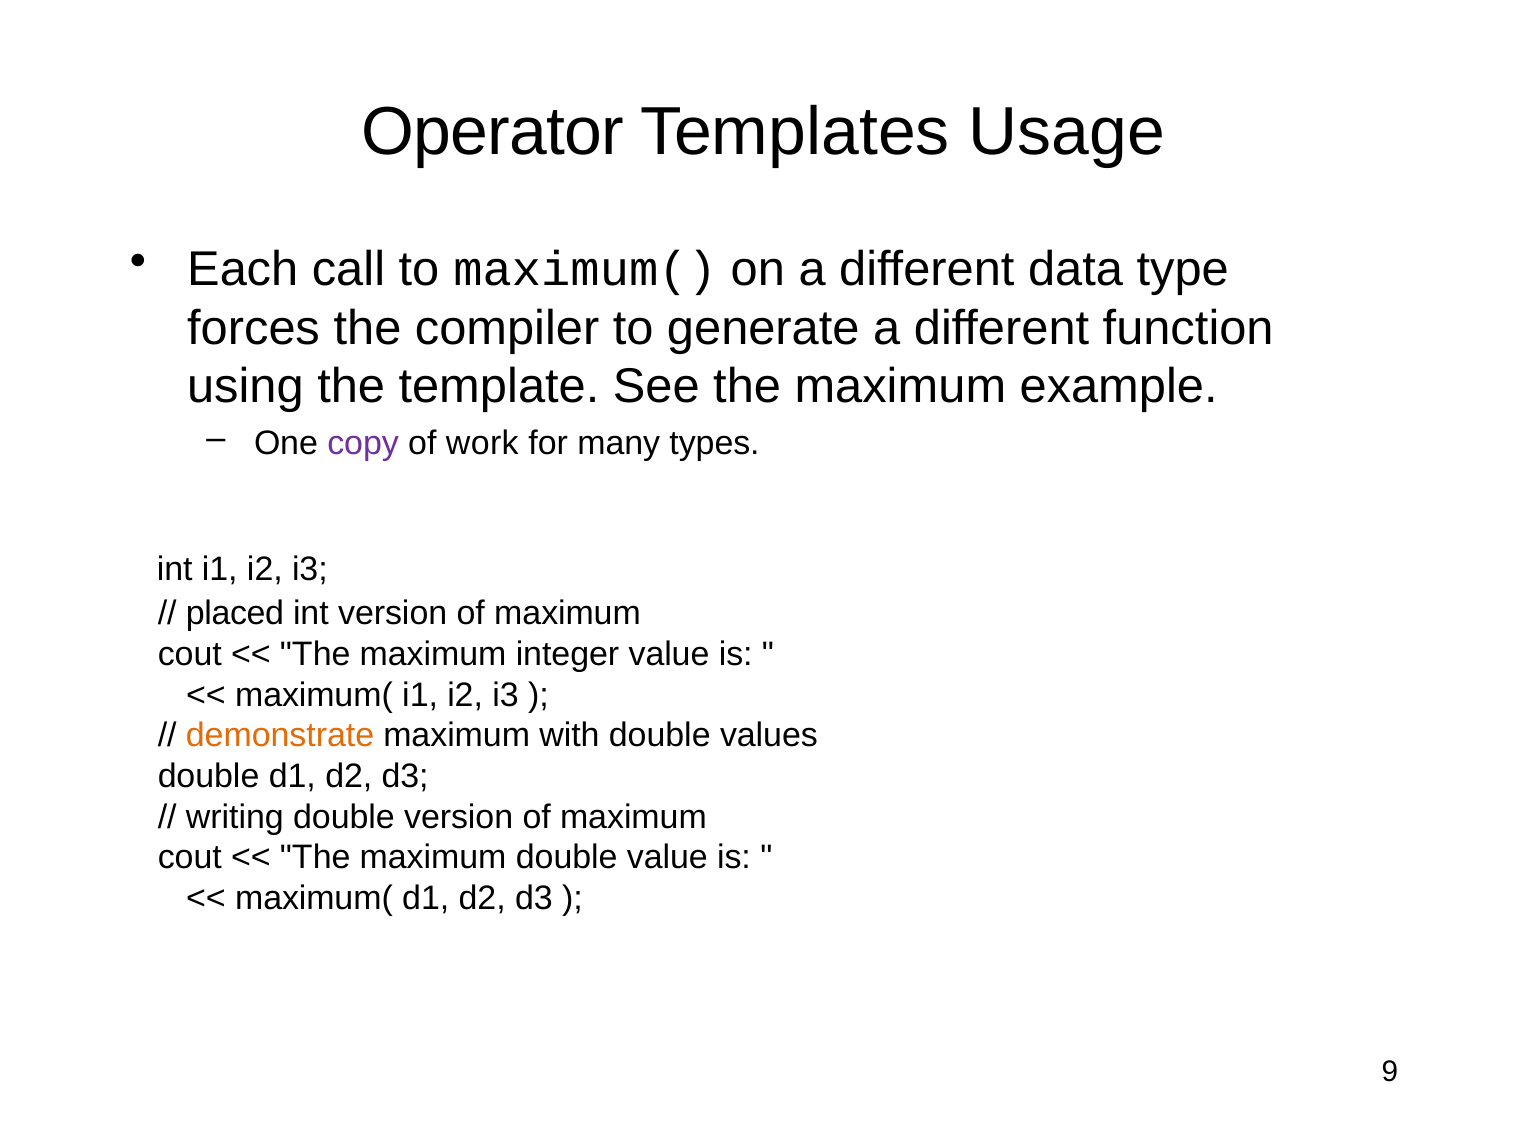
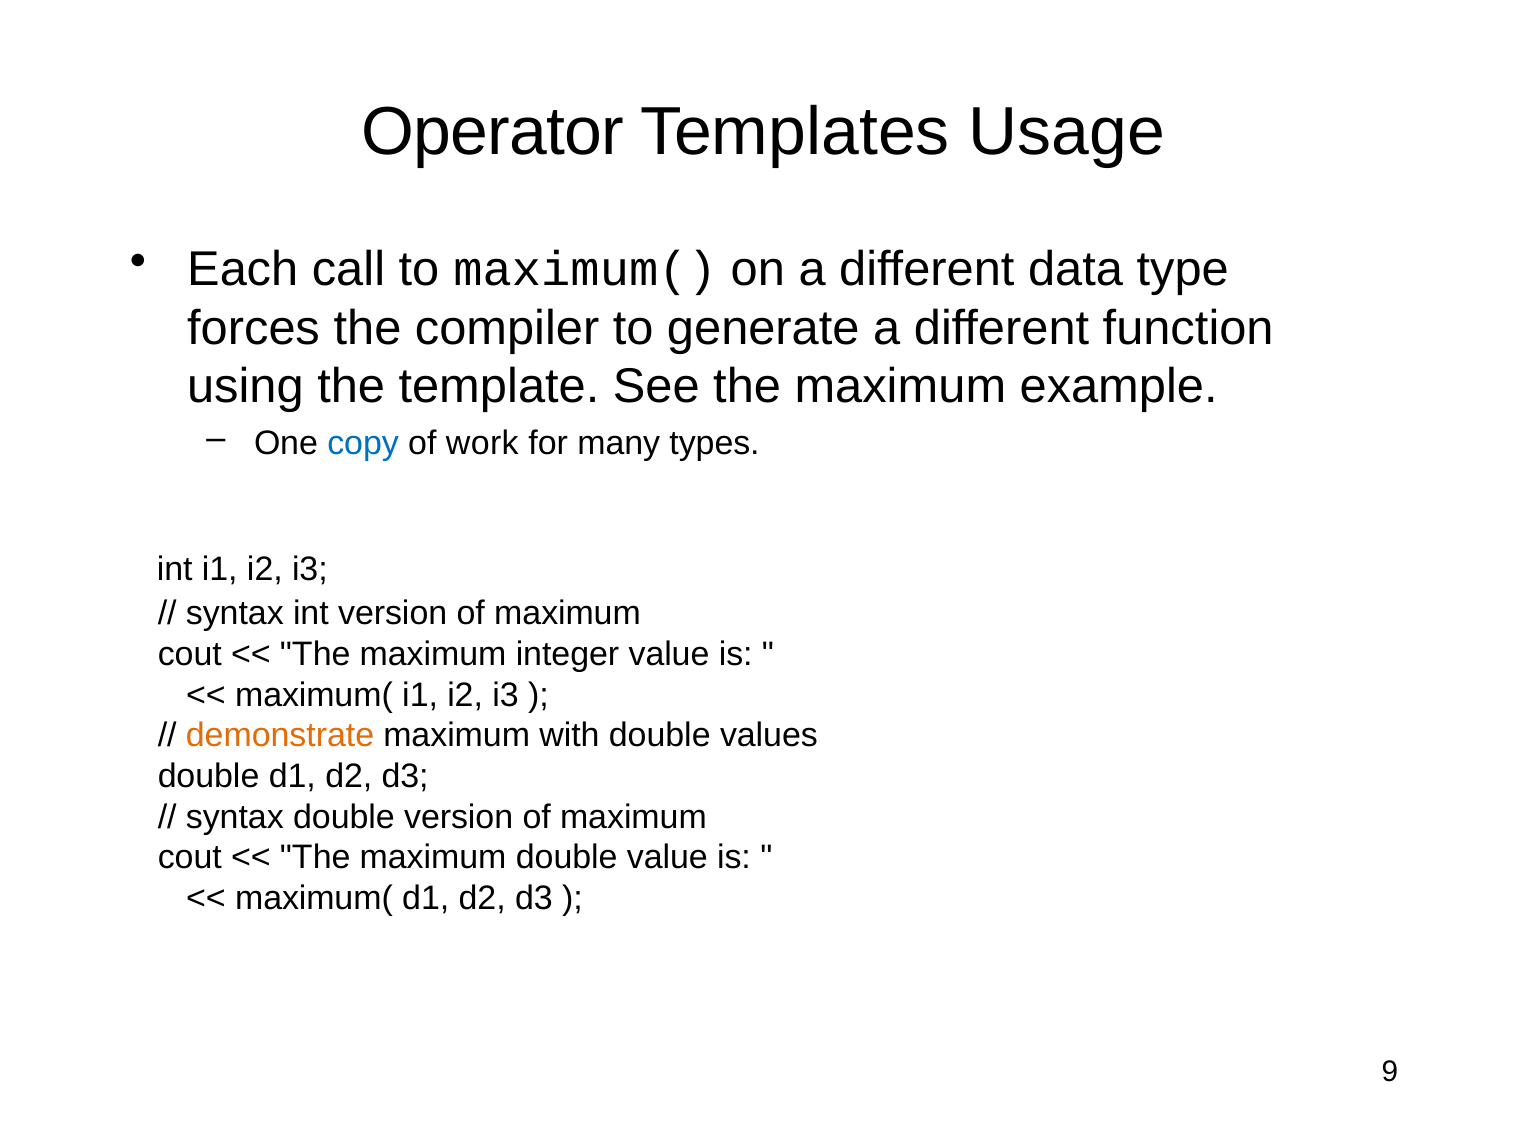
copy colour: purple -> blue (363, 444)
placed: placed -> syntax (235, 613)
writing: writing -> syntax (235, 817)
